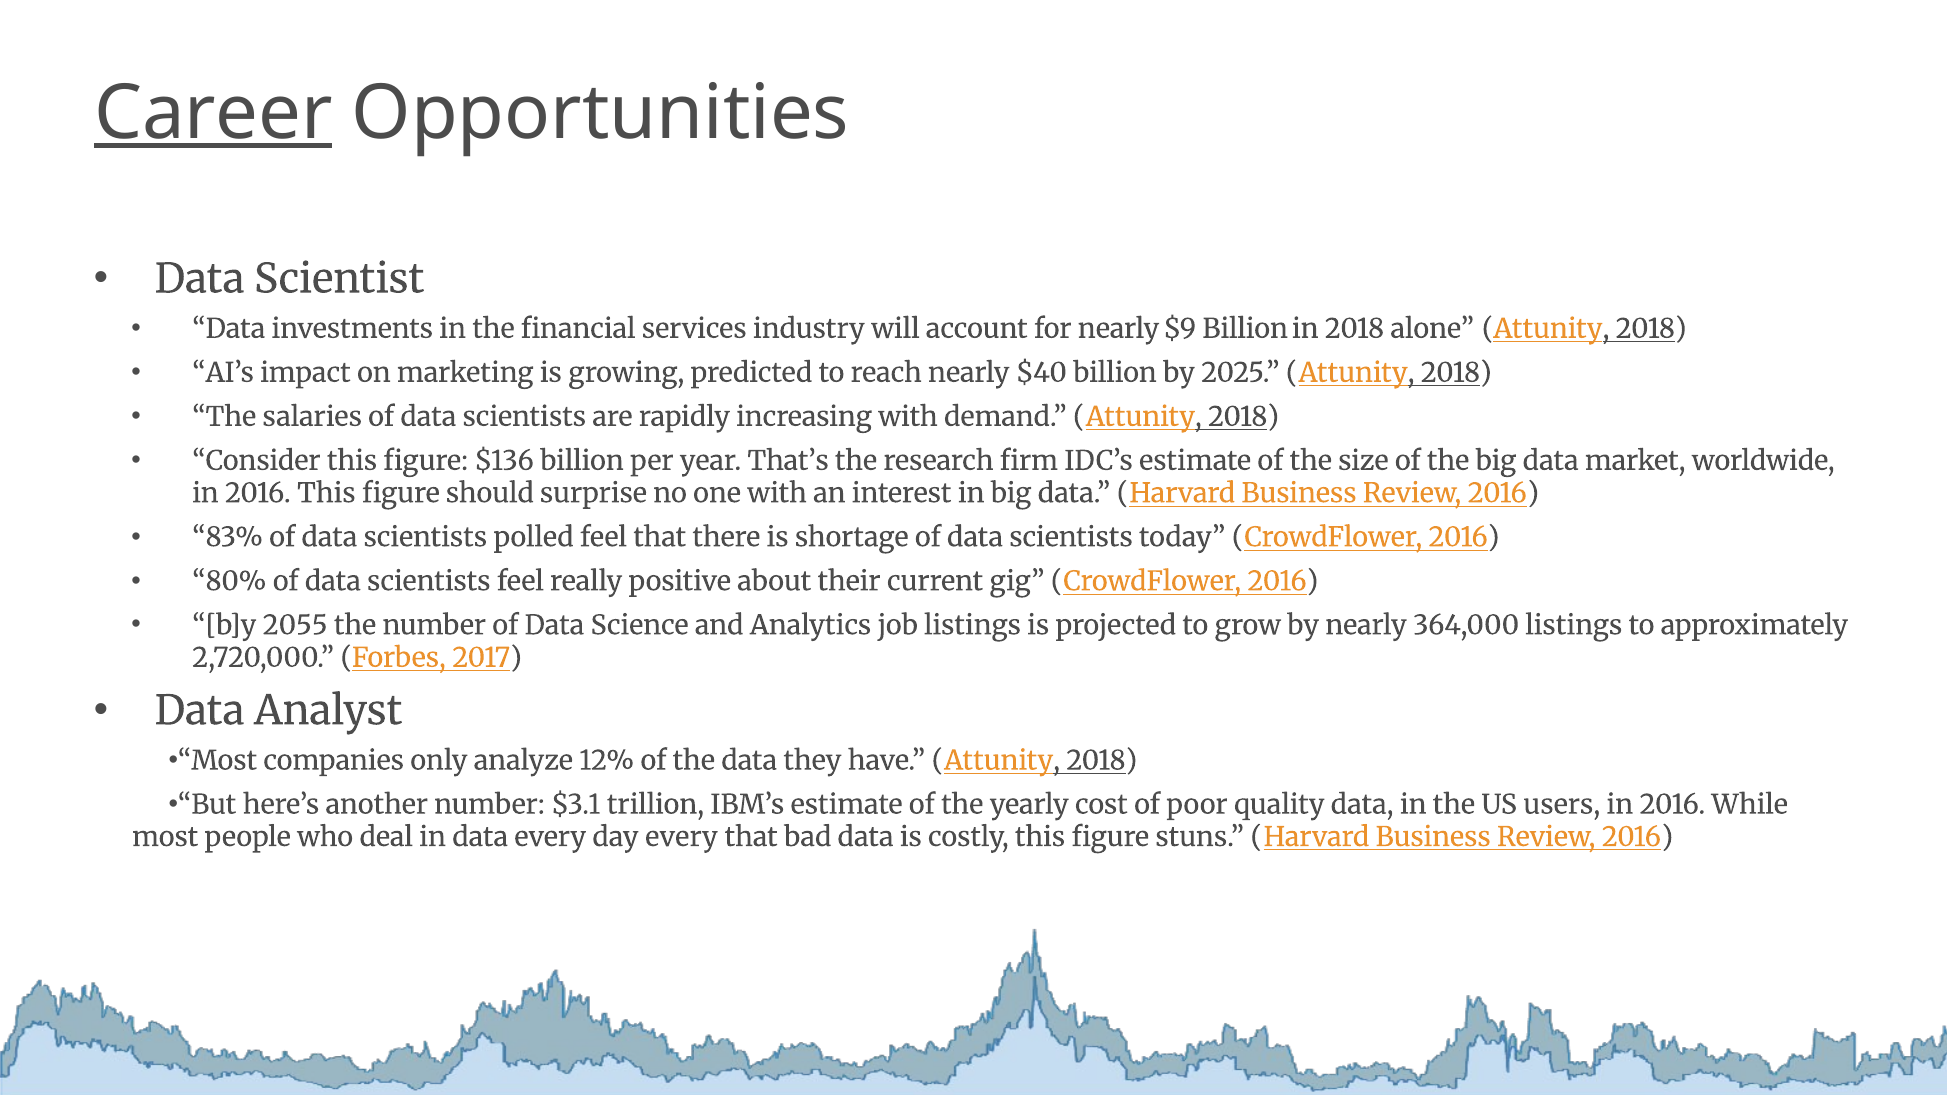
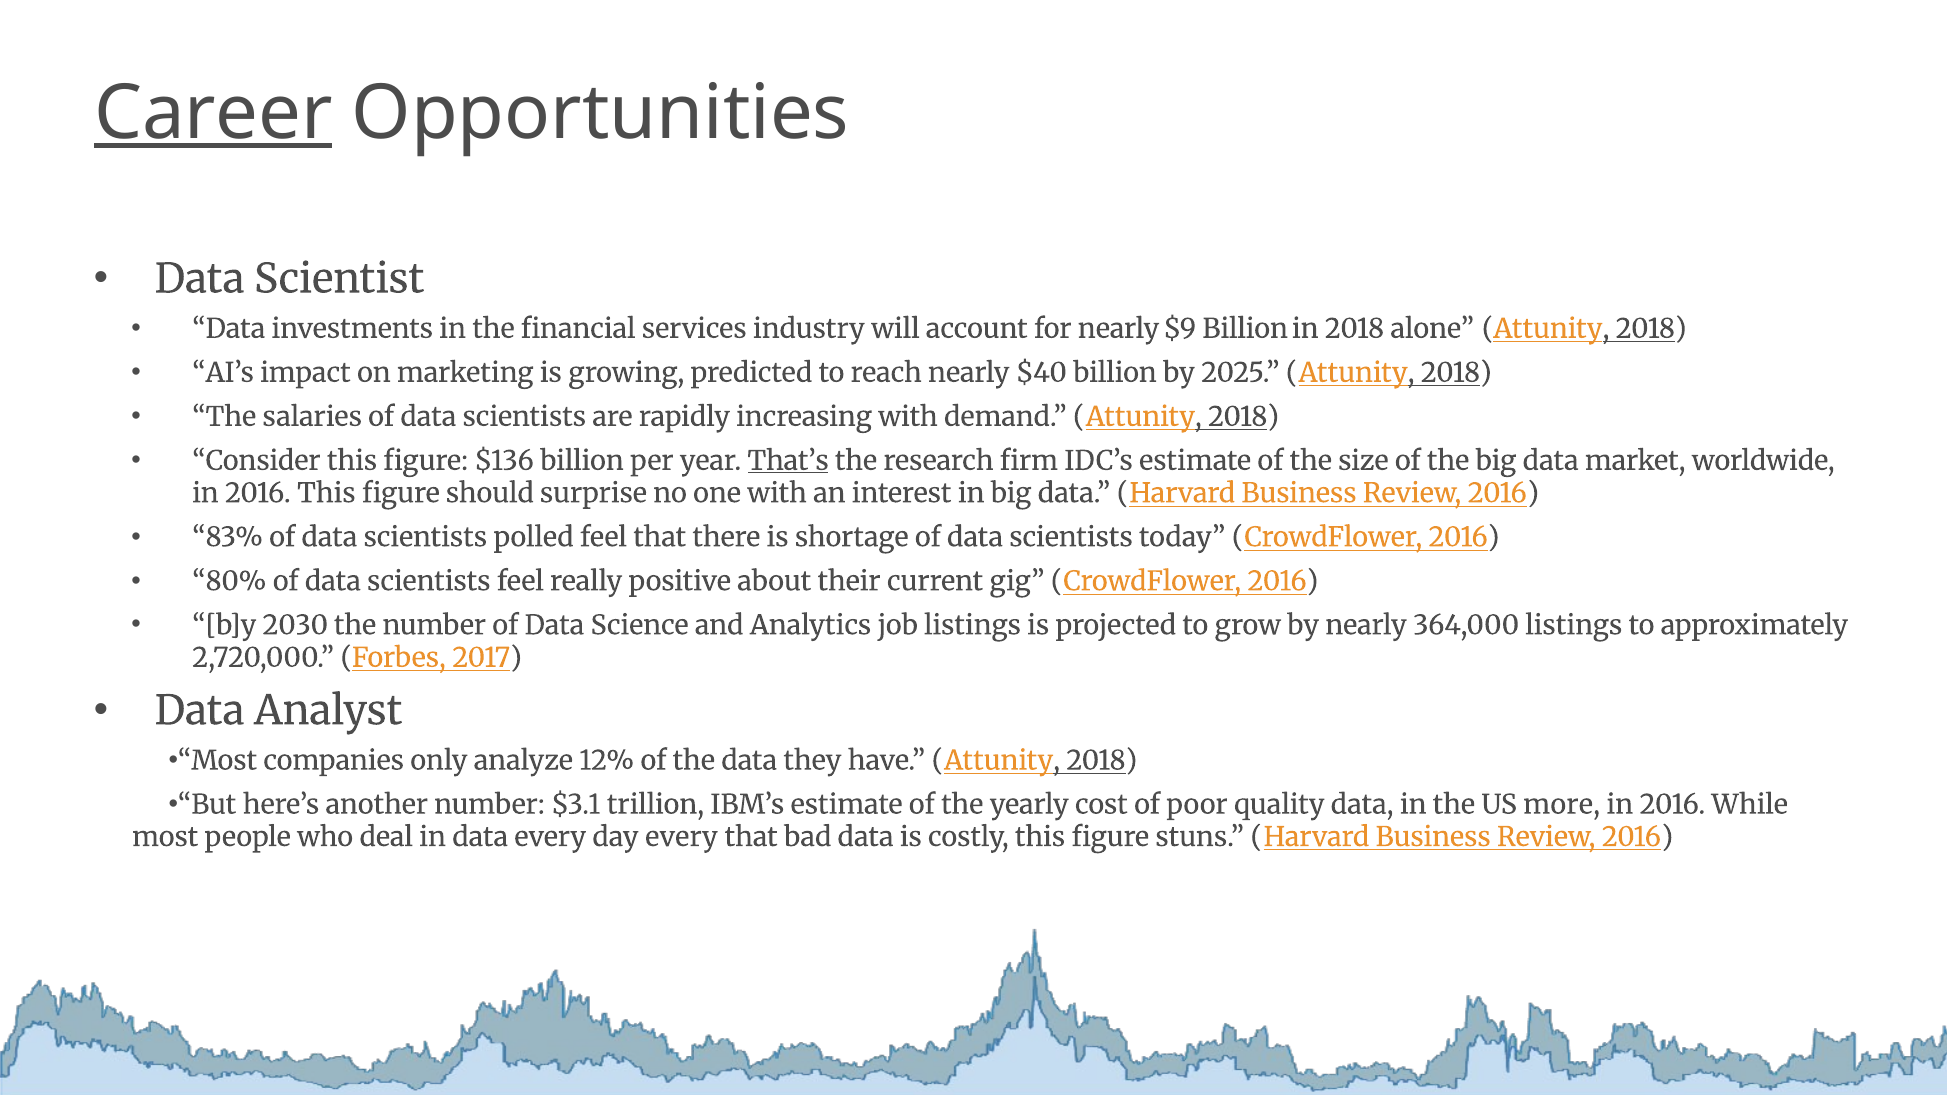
That’s underline: none -> present (788, 461)
2055: 2055 -> 2030 (295, 626)
users: users -> more (1562, 805)
